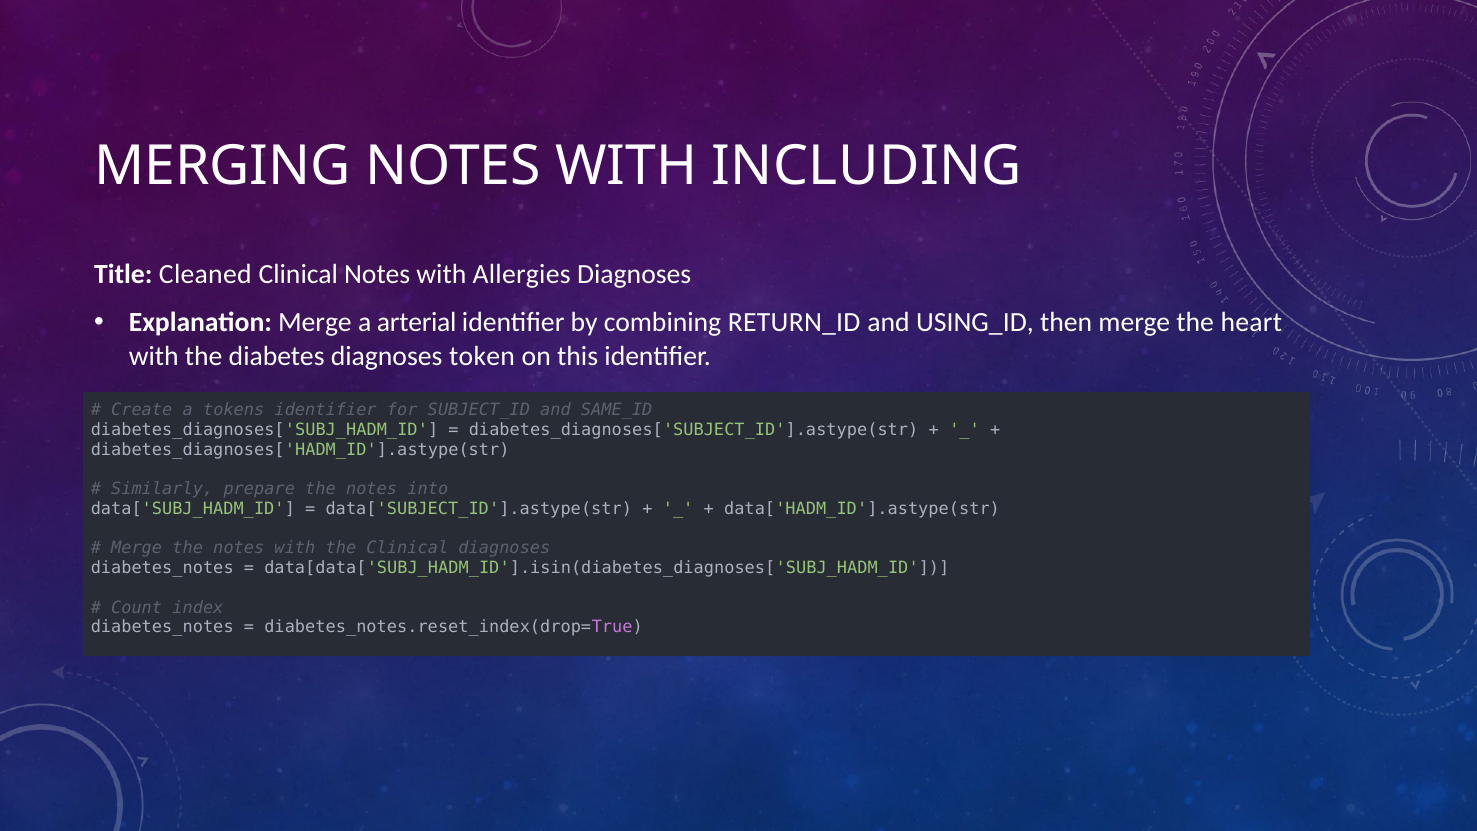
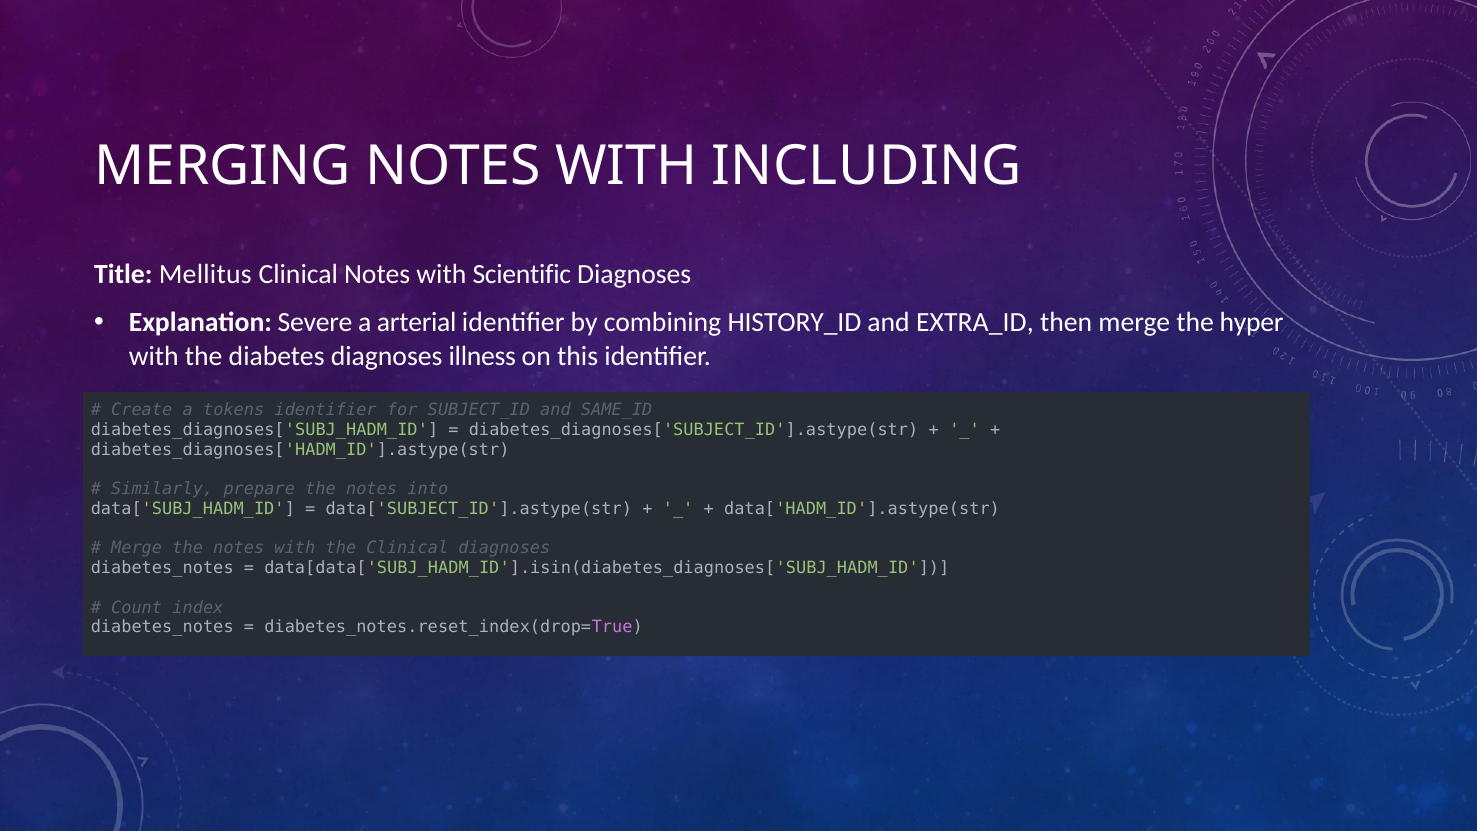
Cleaned: Cleaned -> Mellitus (205, 274)
Allergies: Allergies -> Scientific (522, 274)
Explanation Merge: Merge -> Severe (315, 323)
RETURN_ID: RETURN_ID -> HISTORY_ID (794, 323)
USING_ID: USING_ID -> EXTRA_ID (975, 323)
heart: heart -> hyper (1252, 323)
token: token -> illness (482, 356)
